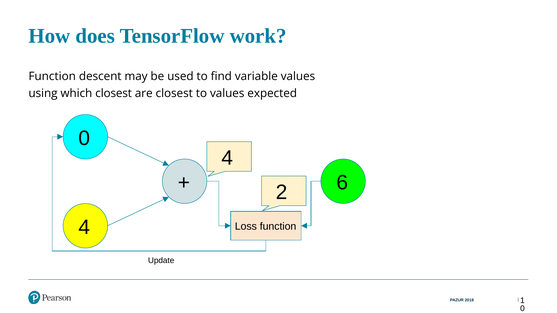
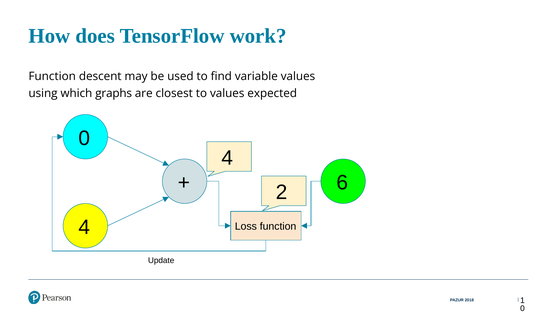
which closest: closest -> graphs (114, 93)
